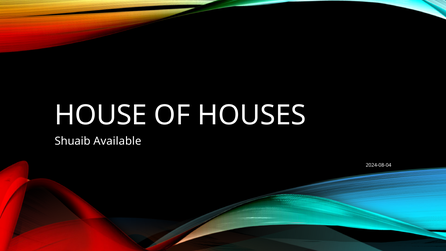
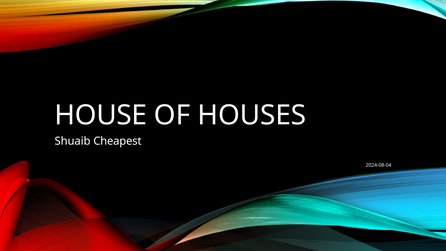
Available: Available -> Cheapest (117, 141)
